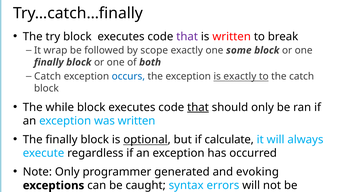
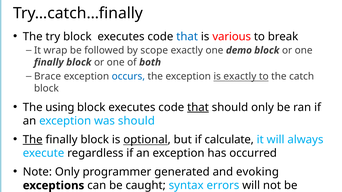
that colour: purple -> blue (187, 37)
is written: written -> various (232, 37)
some: some -> demo (239, 50)
Catch: Catch -> Brace (48, 76)
while: while -> using (60, 107)
was written: written -> should (136, 121)
The underline: none -> present (33, 140)
